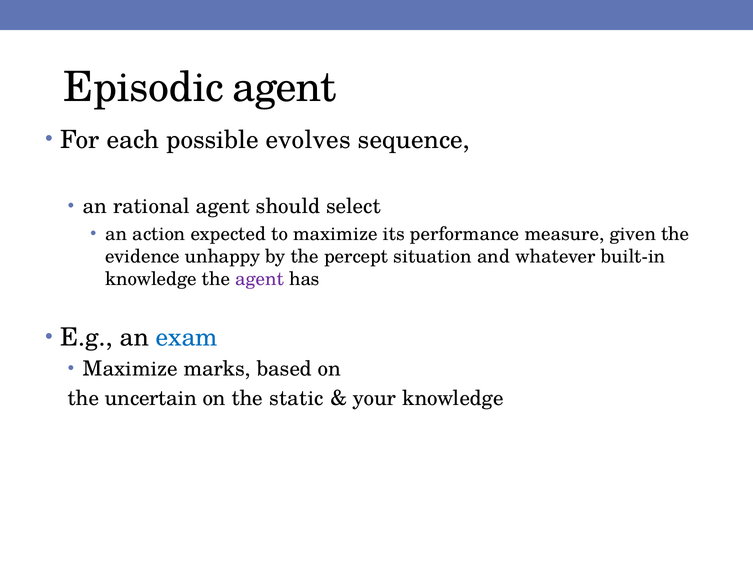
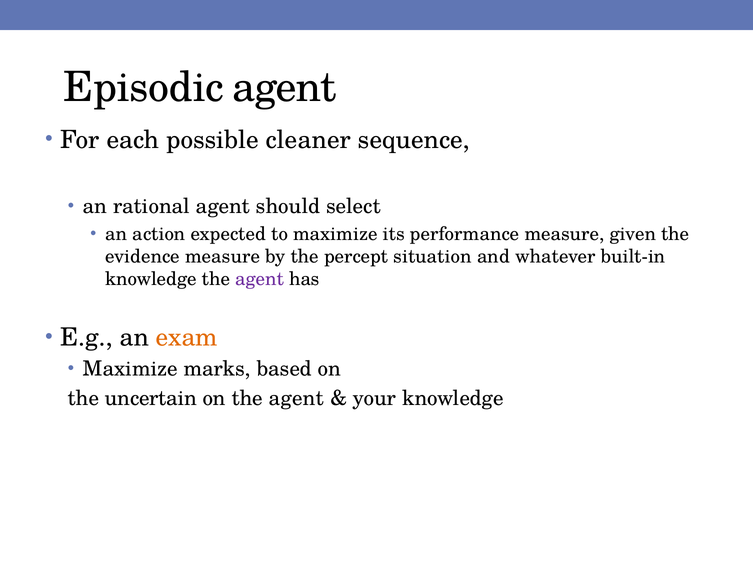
evolves: evolves -> cleaner (308, 140)
evidence unhappy: unhappy -> measure (223, 257)
exam colour: blue -> orange (187, 337)
on the static: static -> agent (296, 398)
